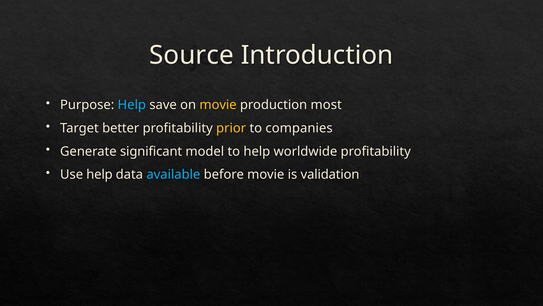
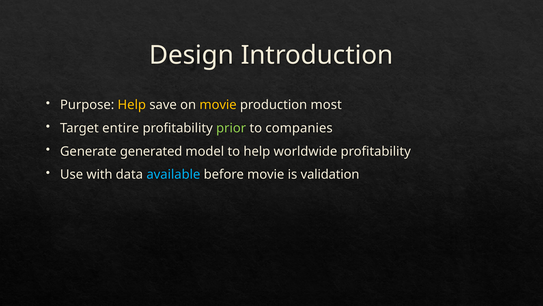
Source: Source -> Design (192, 55)
Help colour: light blue -> yellow (132, 105)
better: better -> entire (121, 128)
prior colour: yellow -> light green (231, 128)
significant: significant -> generated (151, 151)
Use help: help -> with (99, 174)
